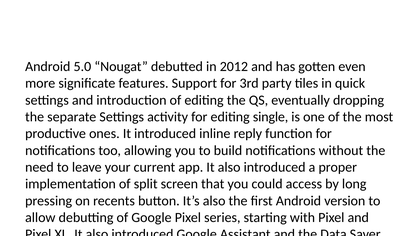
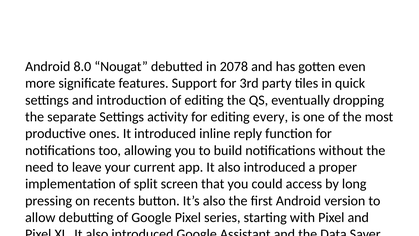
5.0: 5.0 -> 8.0 (82, 66)
2012: 2012 -> 2078 (234, 66)
single: single -> every (270, 117)
